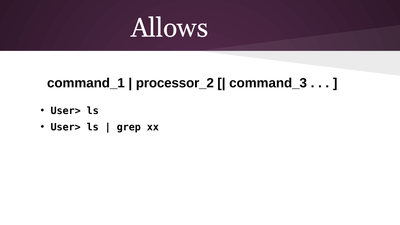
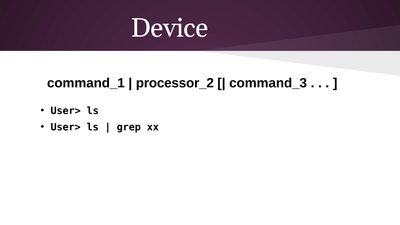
Allows: Allows -> Device (170, 28)
